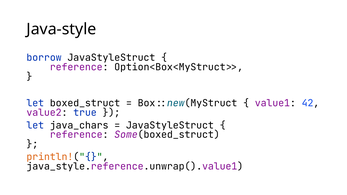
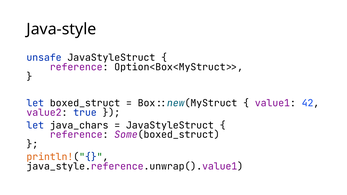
borrow: borrow -> unsafe (44, 58)
